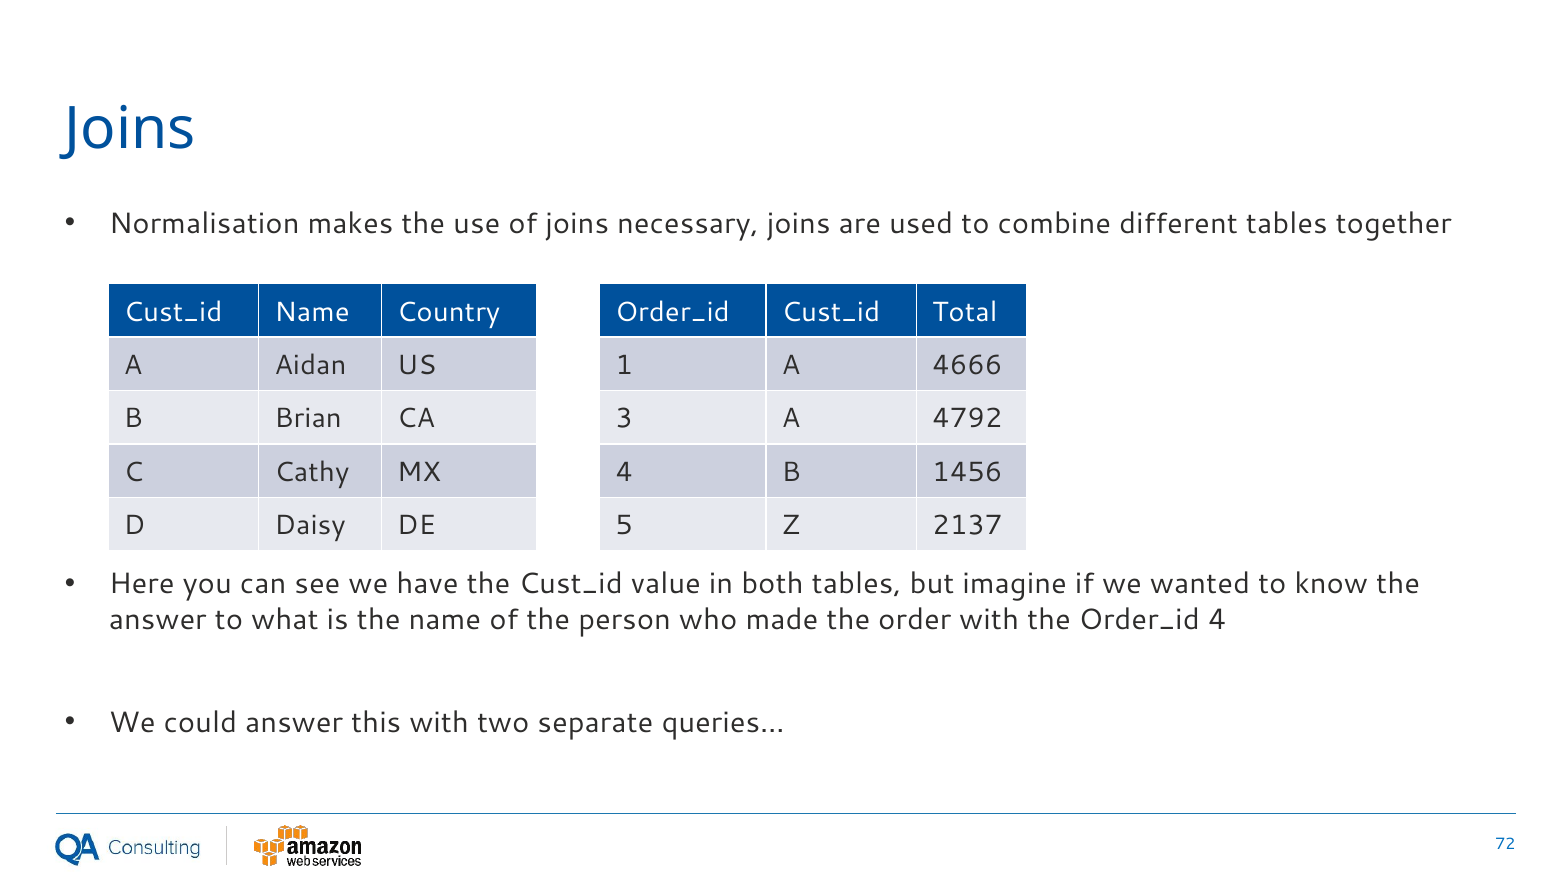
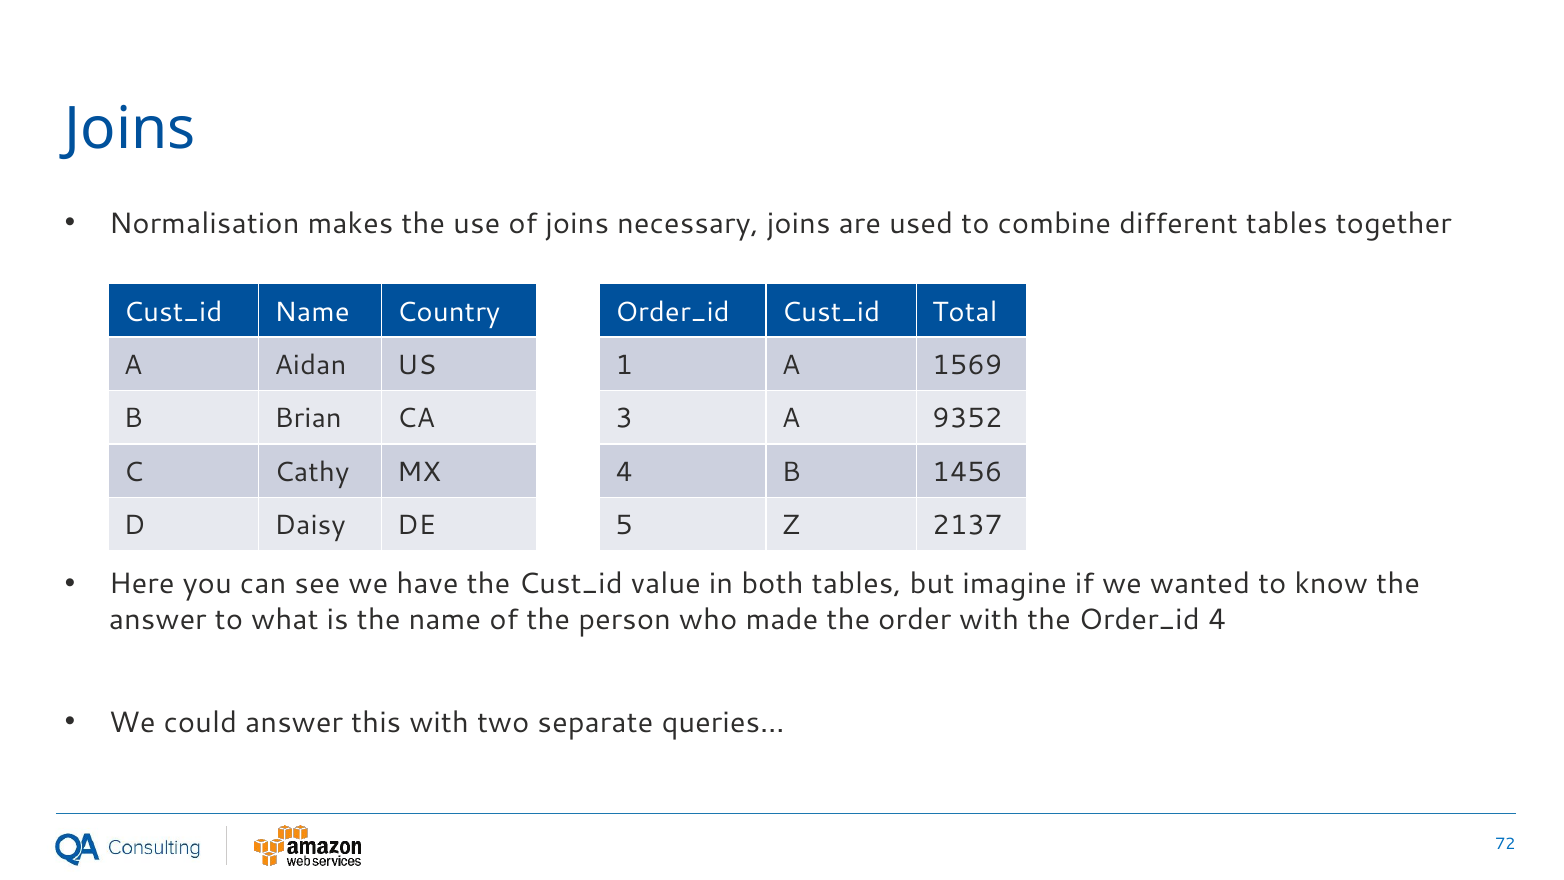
4666: 4666 -> 1569 (967, 365)
4792: 4792 -> 9352 (967, 419)
